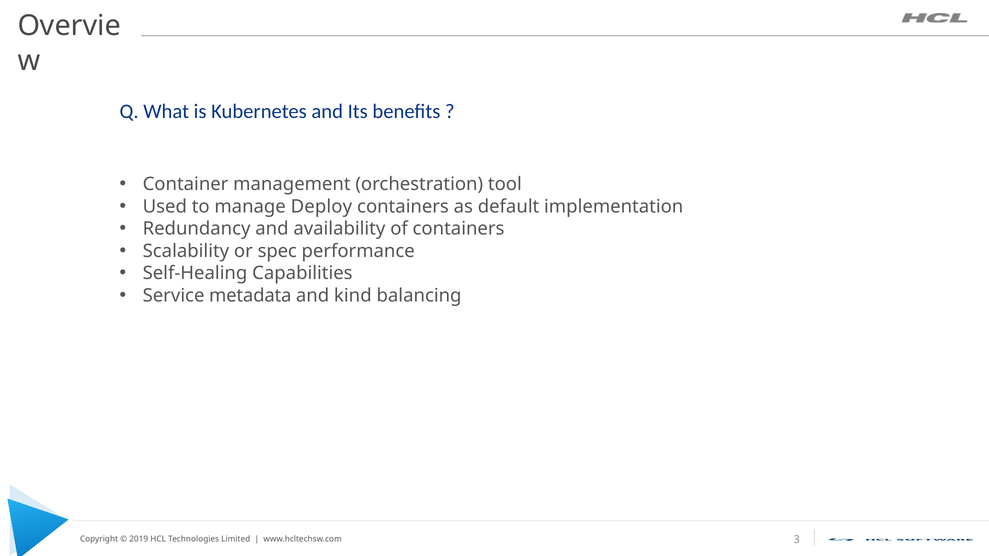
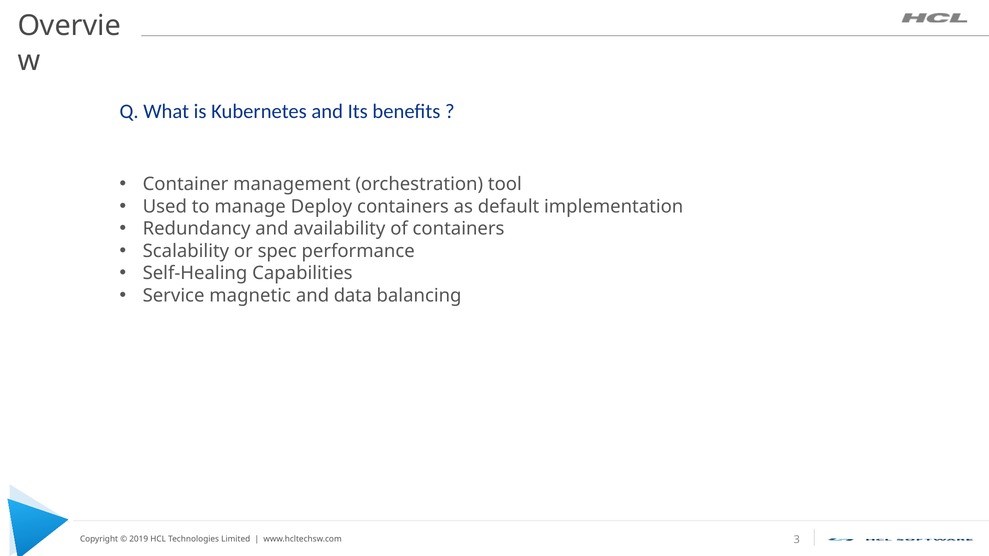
metadata: metadata -> magnetic (250, 296)
kind: kind -> data (353, 296)
